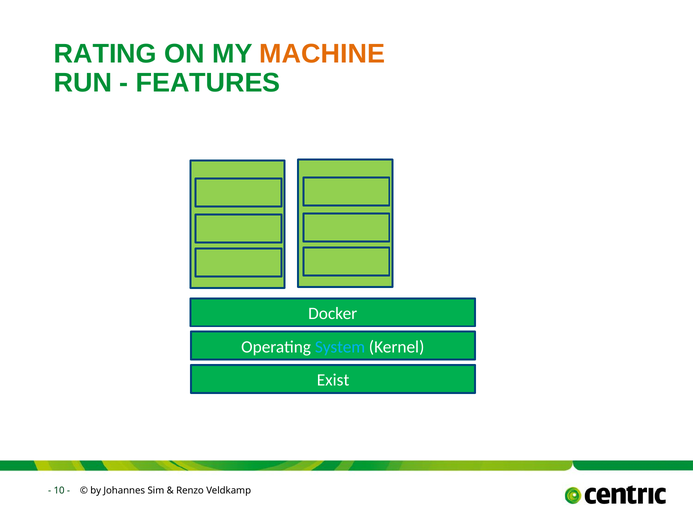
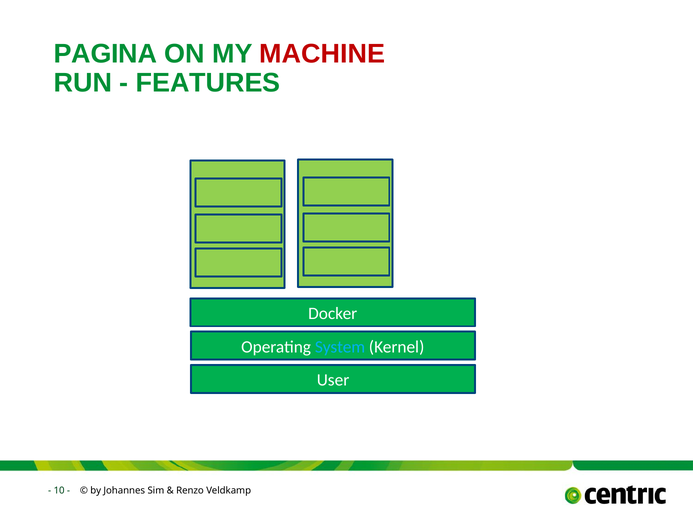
RATING: RATING -> PAGINA (105, 54)
MACHINE colour: orange -> red (322, 54)
Exist: Exist -> User (333, 380)
